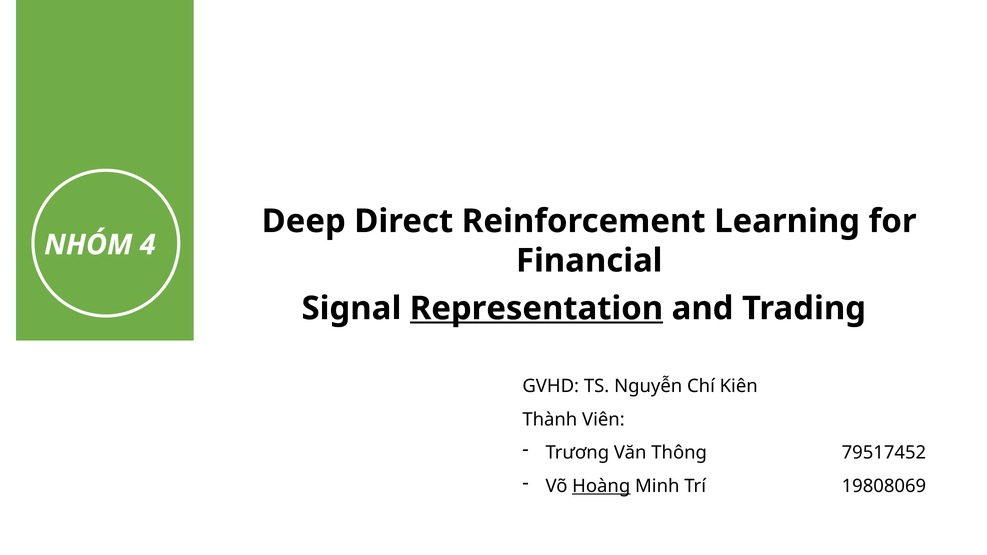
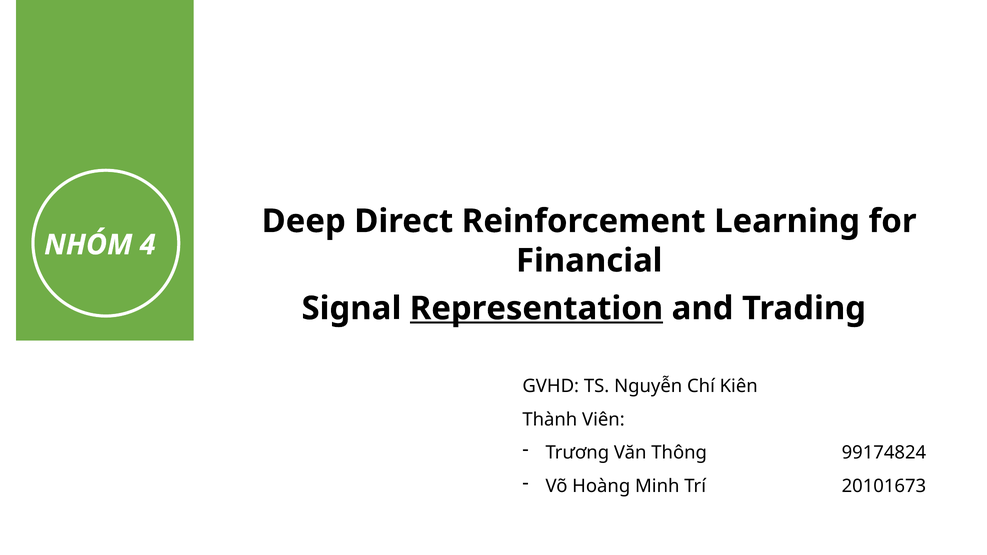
79517452: 79517452 -> 99174824 (884, 453)
Hoàng underline: present -> none (601, 486)
19808069: 19808069 -> 20101673 (884, 486)
